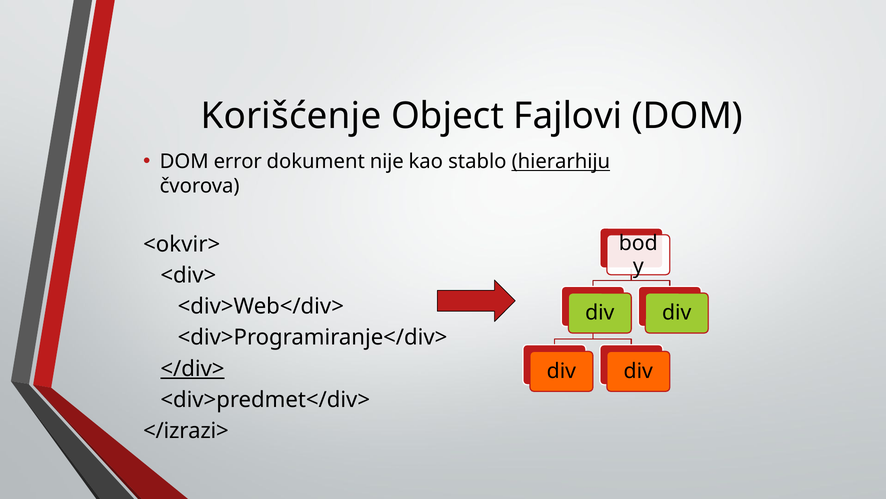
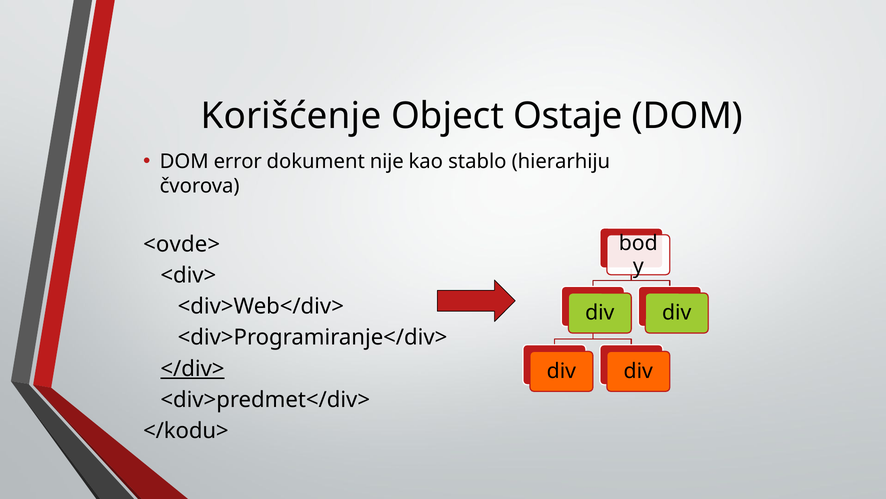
Fajlovi: Fajlovi -> Ostaje (568, 116)
hierarhiju underline: present -> none (561, 161)
<okvir>: <okvir> -> <ovde> (182, 244)
</izrazi>: </izrazi> -> </kodu> (186, 430)
